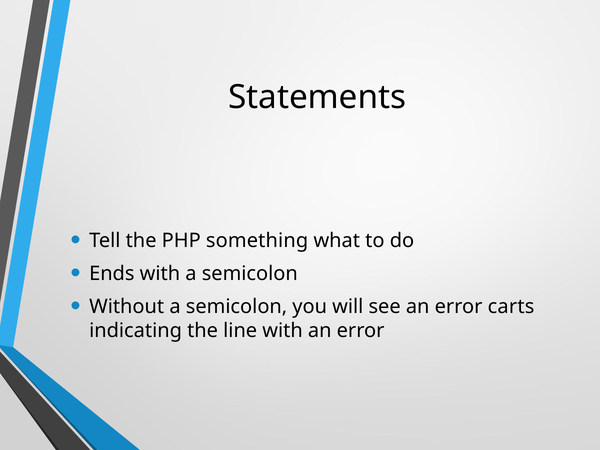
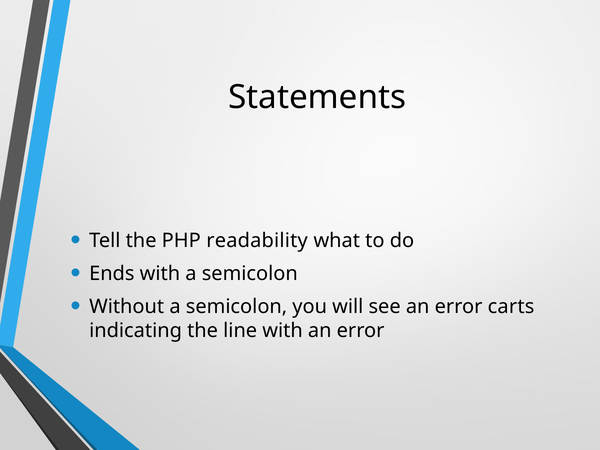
something: something -> readability (257, 241)
